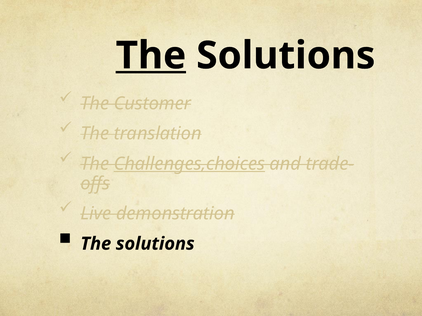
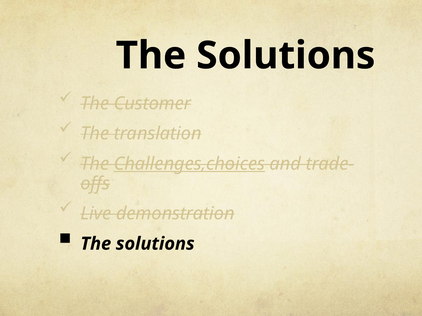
The underline: present -> none (151, 56)
